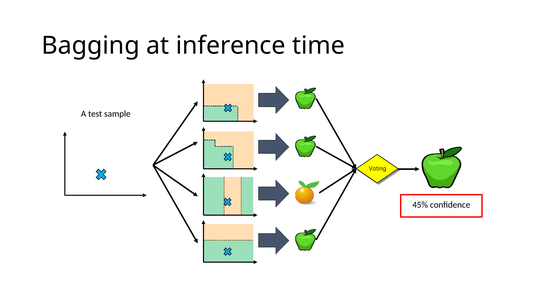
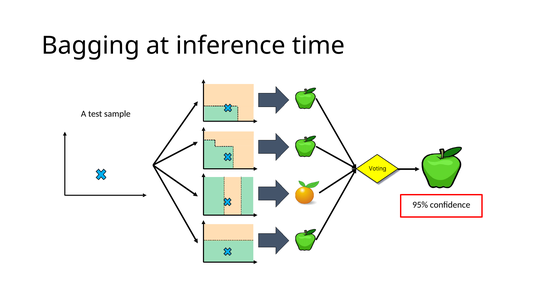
45%: 45% -> 95% (420, 205)
